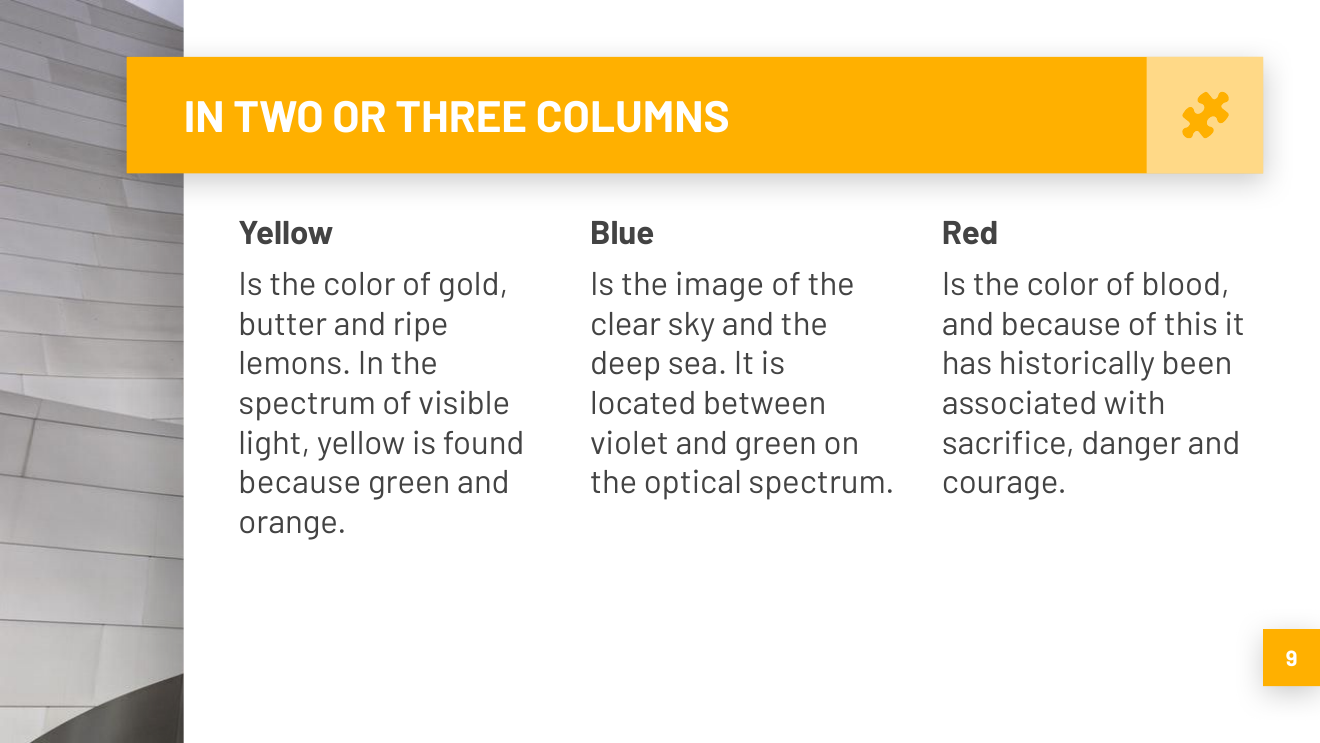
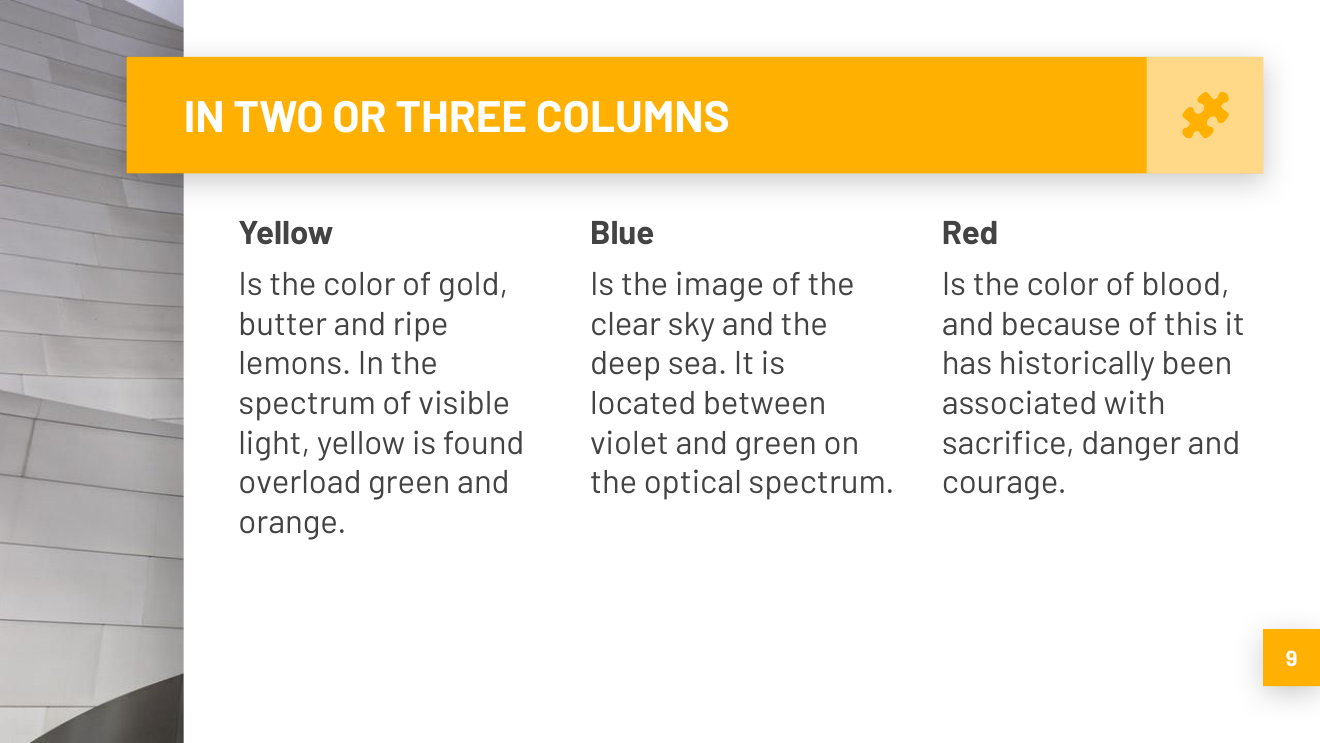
because: because -> overload (300, 482)
